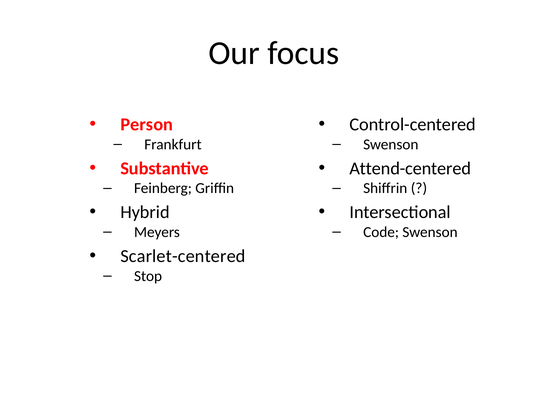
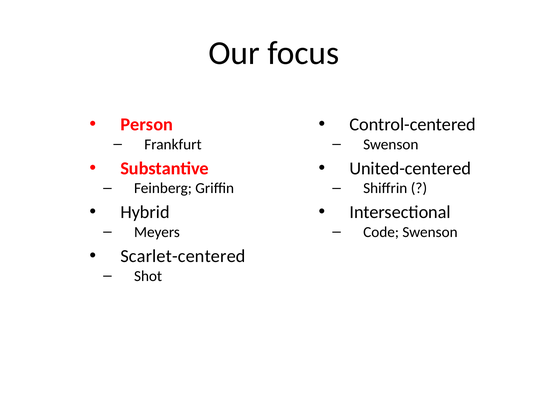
Attend-centered: Attend-centered -> United-centered (410, 168)
Stop: Stop -> Shot (148, 276)
